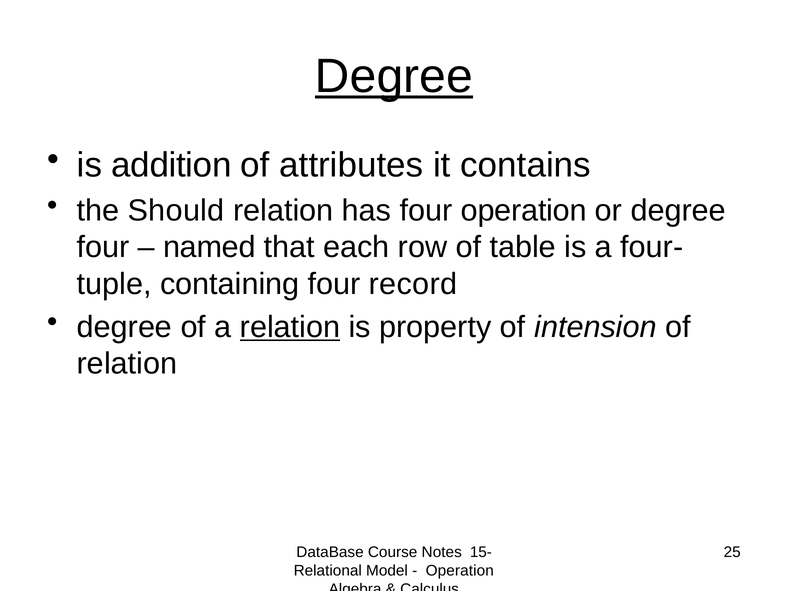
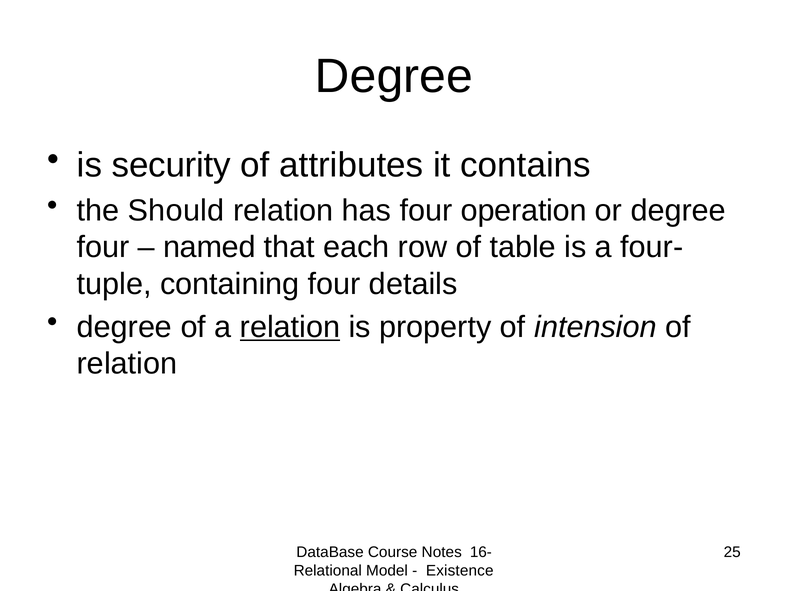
Degree underline: present -> none (394, 76)
addition: addition -> security (171, 165)
record: record -> details (413, 284)
15-: 15- -> 16- (481, 552)
Operation: Operation -> Existence (460, 571)
